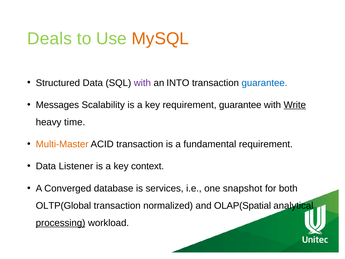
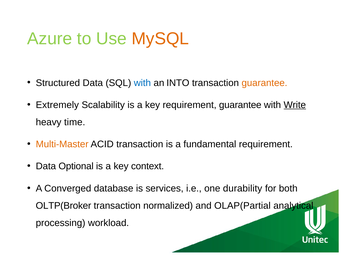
Deals: Deals -> Azure (50, 39)
with colour: purple -> blue (142, 83)
guarantee colour: blue -> orange (264, 83)
Messages: Messages -> Extremely (57, 105)
Listener: Listener -> Optional (76, 166)
snapshot: snapshot -> durability (243, 188)
OLTP(Global: OLTP(Global -> OLTP(Broker (63, 205)
OLAP(Spatial: OLAP(Spatial -> OLAP(Partial (242, 205)
processing underline: present -> none (61, 223)
